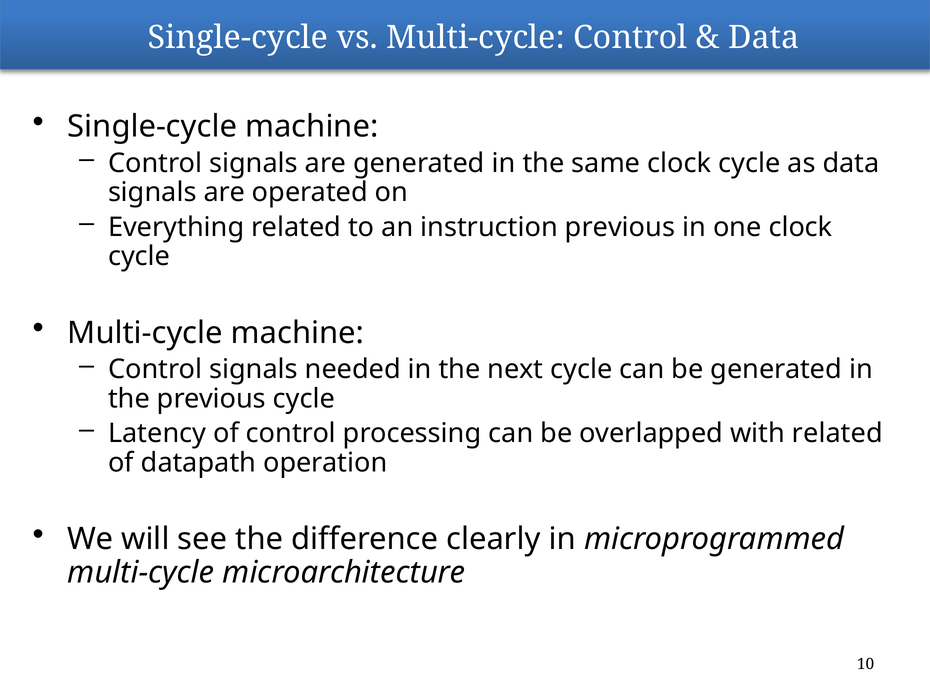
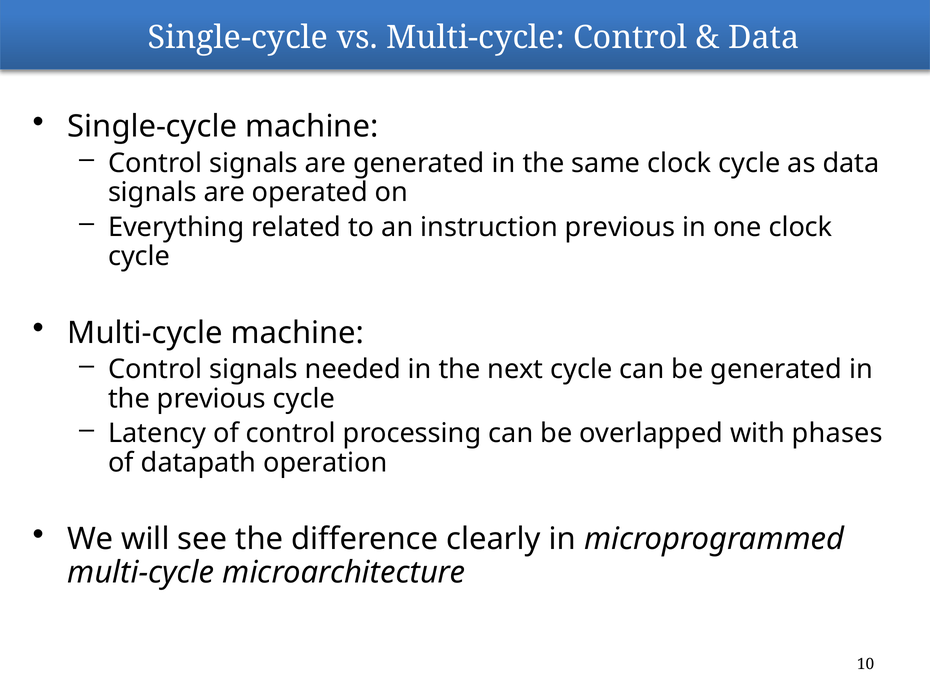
with related: related -> phases (837, 434)
